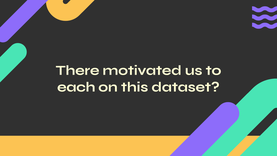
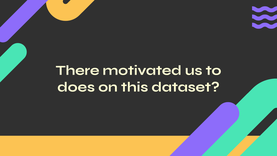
each: each -> does (76, 87)
